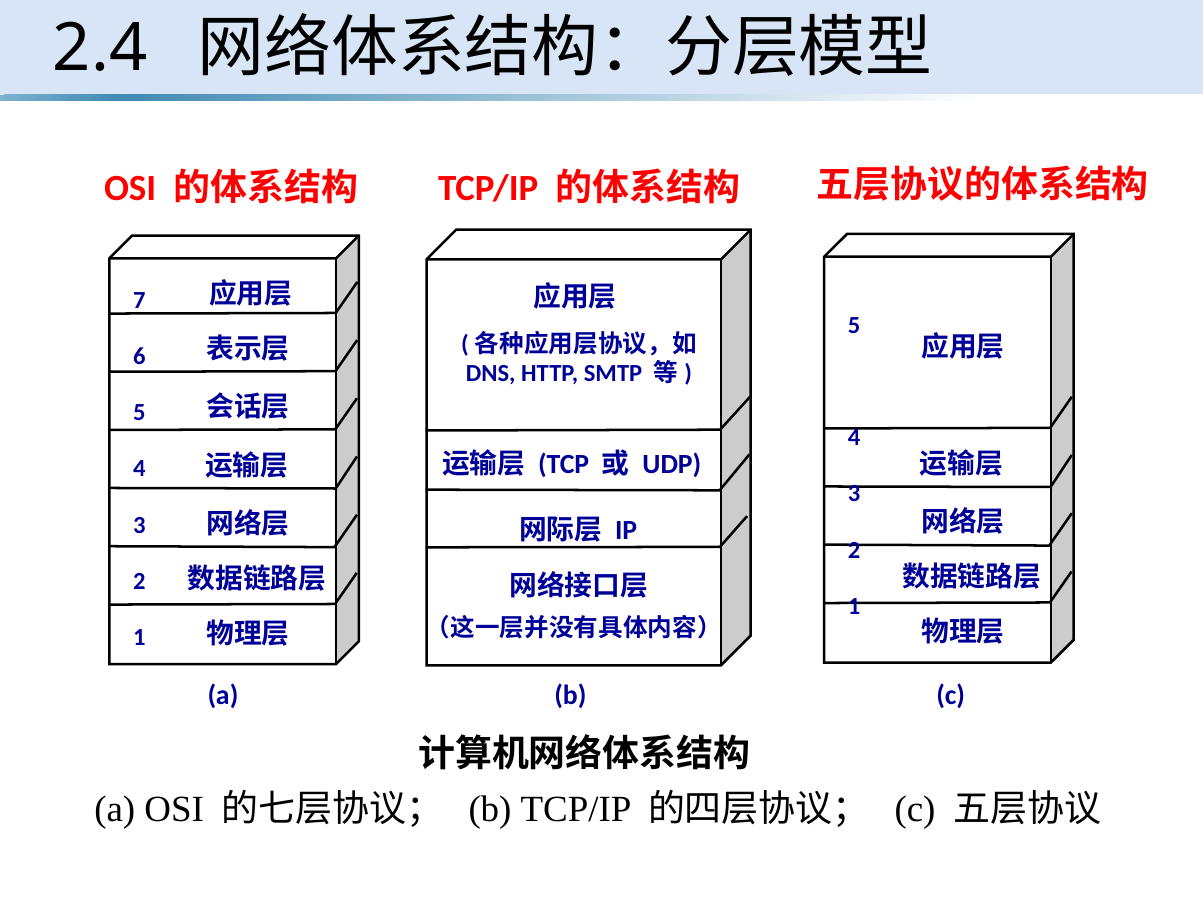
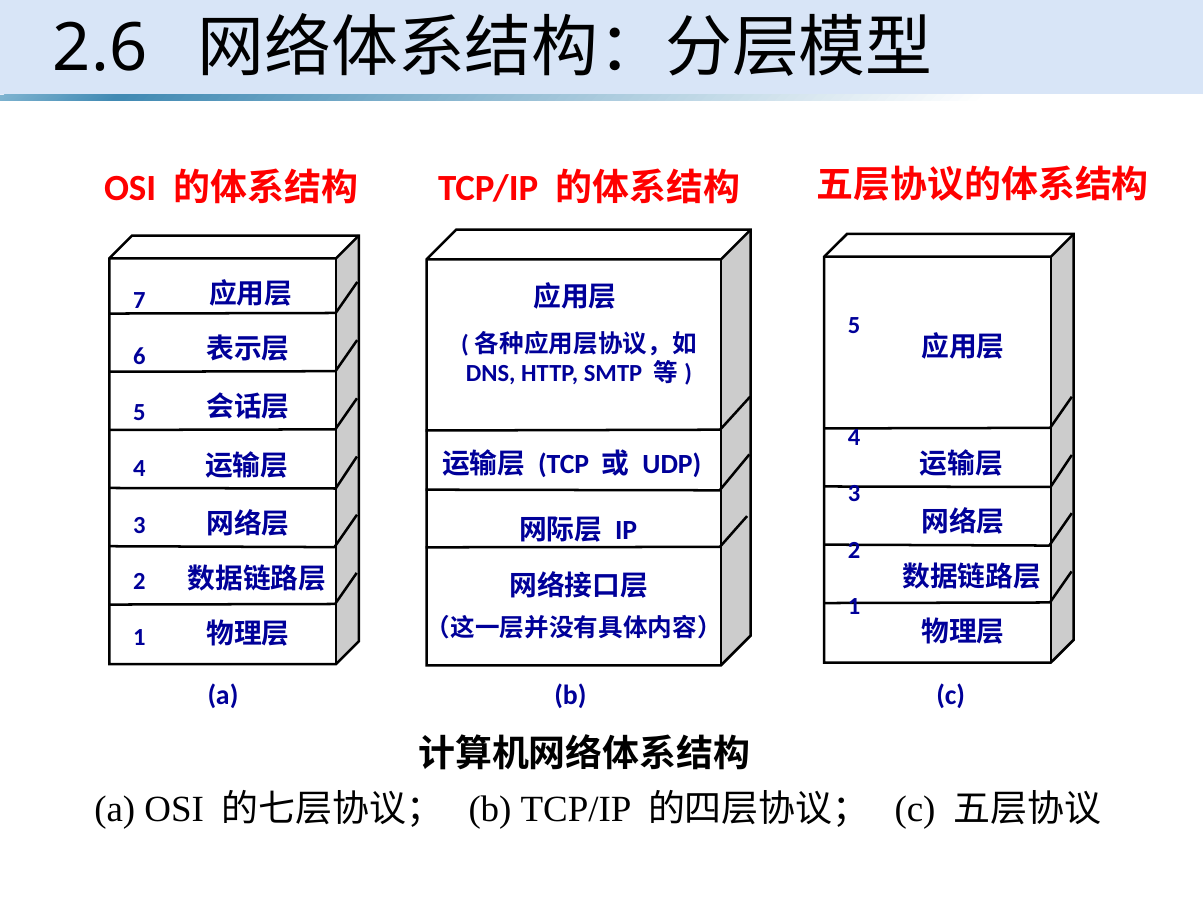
2.4: 2.4 -> 2.6 (100, 49)
